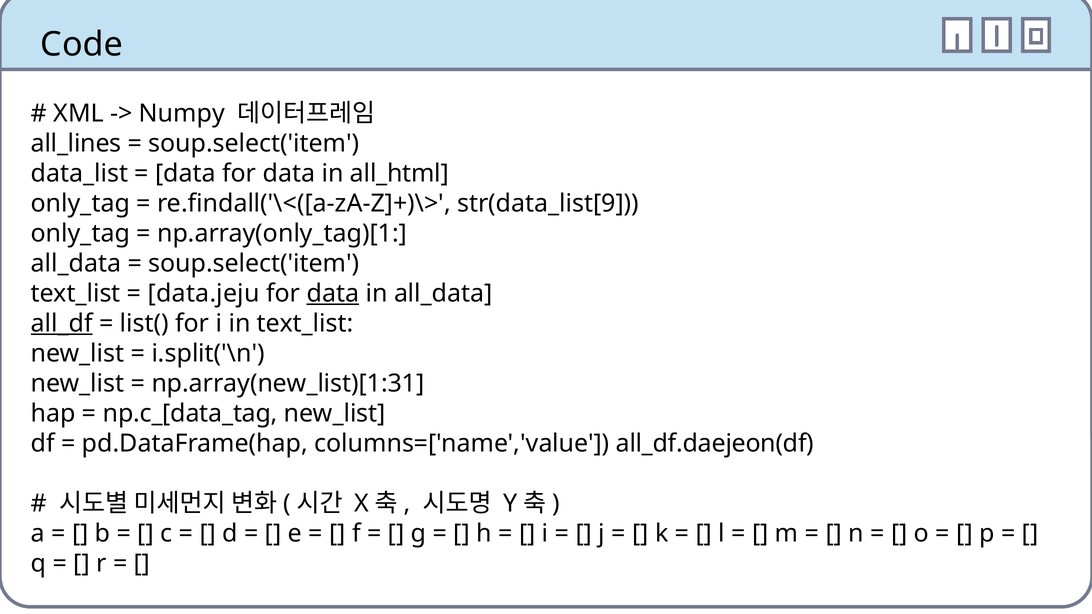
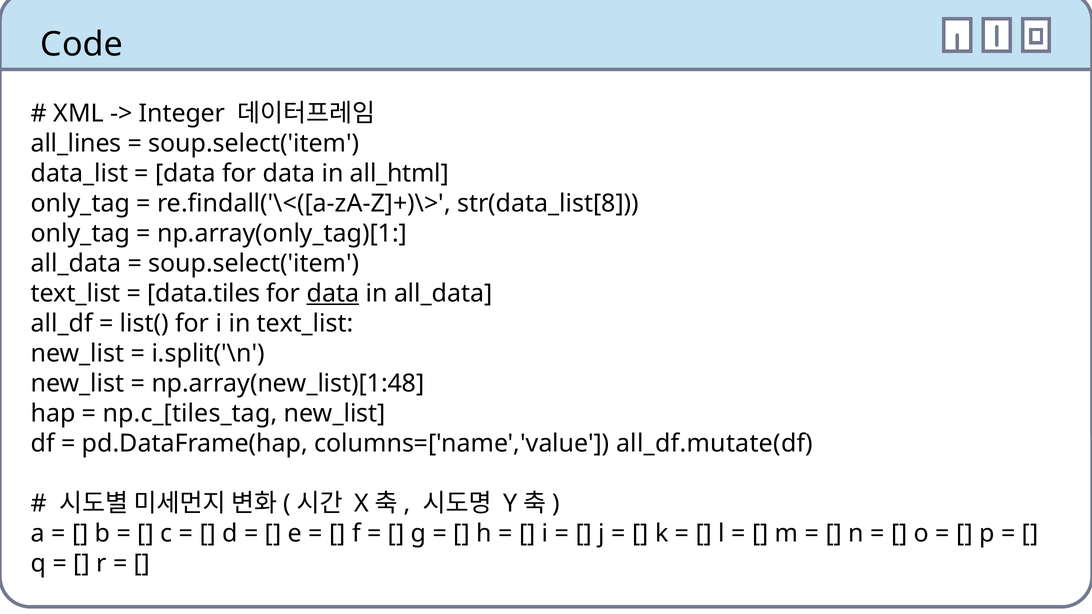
Numpy: Numpy -> Integer (182, 114)
str(data_list[9: str(data_list[9 -> str(data_list[8 (548, 204)
data.jeju: data.jeju -> data.tiles (204, 294)
all_df underline: present -> none (62, 324)
np.array(new_list)[1:31: np.array(new_list)[1:31 -> np.array(new_list)[1:48 (288, 384)
np.c_[data_tag: np.c_[data_tag -> np.c_[tiles_tag (190, 414)
all_df.daejeon(df: all_df.daejeon(df -> all_df.mutate(df (715, 444)
